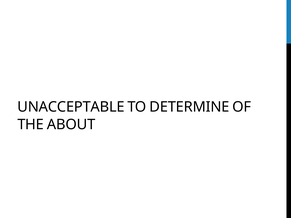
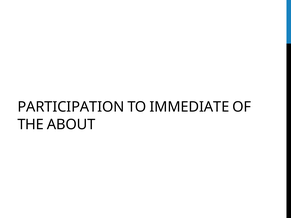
UNACCEPTABLE: UNACCEPTABLE -> PARTICIPATION (71, 107)
DETERMINE: DETERMINE -> IMMEDIATE (189, 107)
